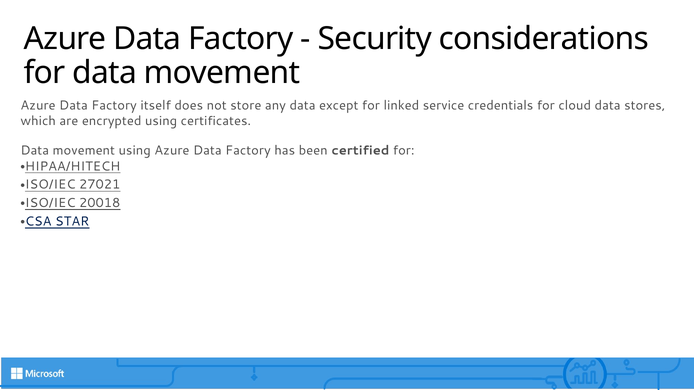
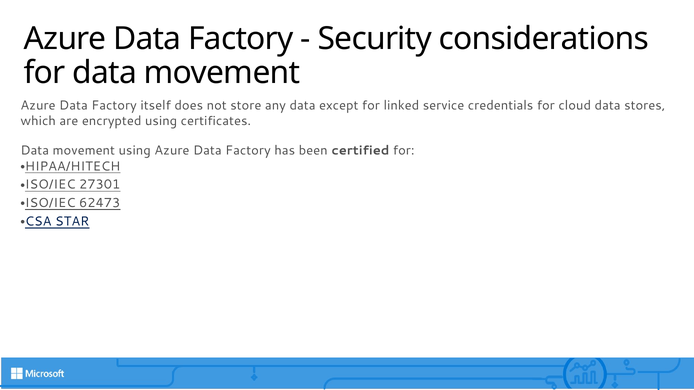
27021: 27021 -> 27301 (100, 185)
20018: 20018 -> 62473 (100, 203)
